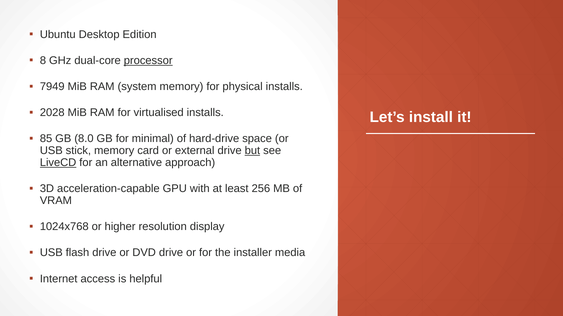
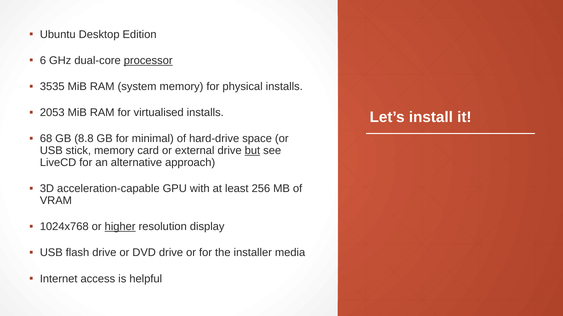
8: 8 -> 6 (43, 61)
7949: 7949 -> 3535 (52, 87)
2028: 2028 -> 2053 (52, 113)
85: 85 -> 68 (46, 139)
8.0: 8.0 -> 8.8 (84, 139)
LiveCD underline: present -> none (58, 163)
higher underline: none -> present (120, 227)
